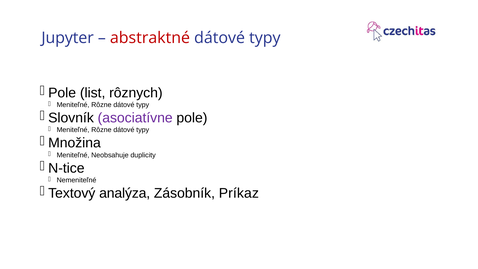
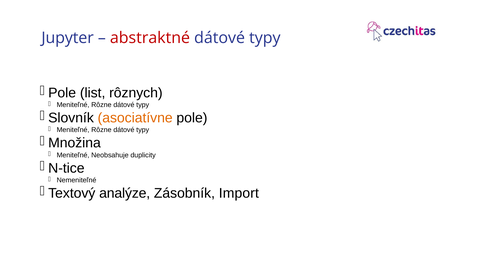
asociatívne colour: purple -> orange (135, 118)
analýza: analýza -> analýze (125, 193)
Príkaz: Príkaz -> Import (239, 193)
